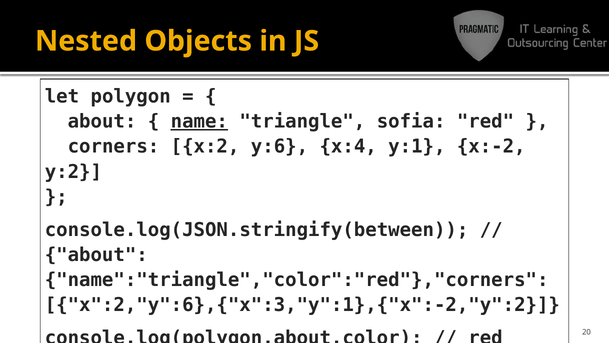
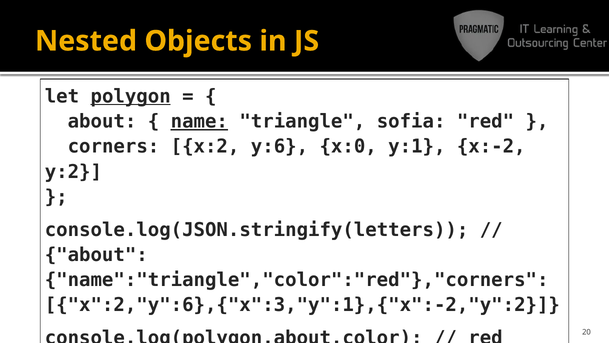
polygon underline: none -> present (131, 96)
y:6 x:4: x:4 -> x:0 (348, 147)
console.log(JSON.stringify(between: console.log(JSON.stringify(between -> console.log(JSON.stringify(letters (257, 229)
